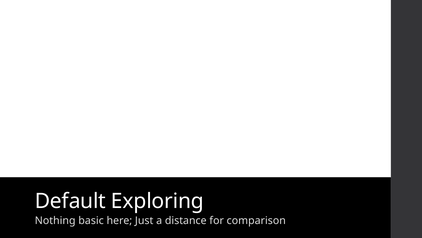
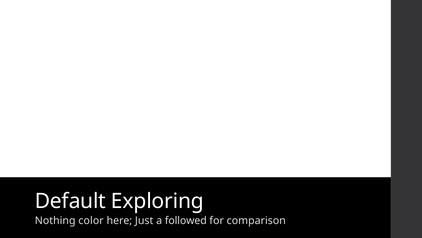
basic: basic -> color (91, 220)
distance: distance -> followed (186, 220)
